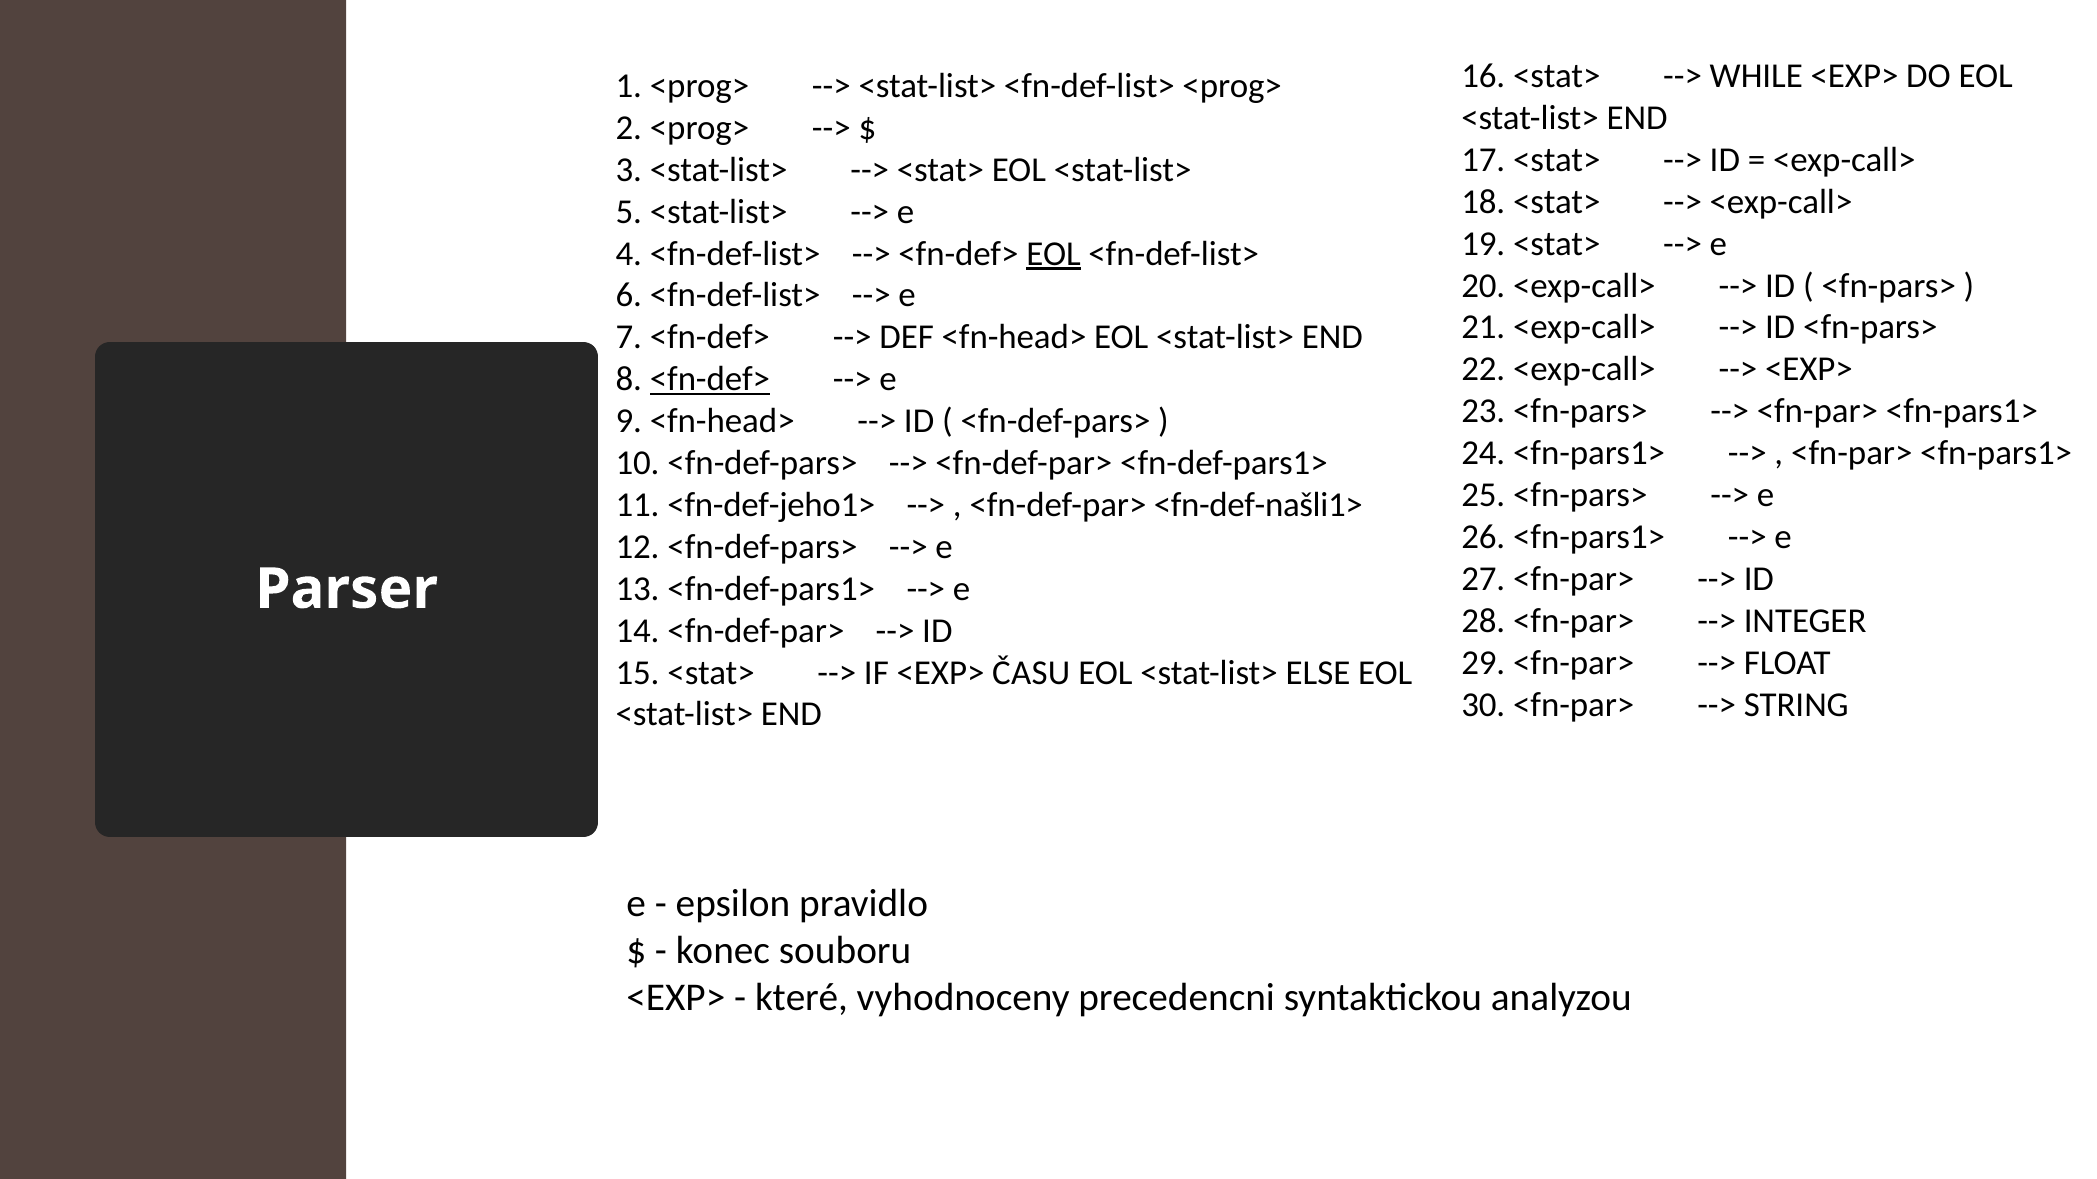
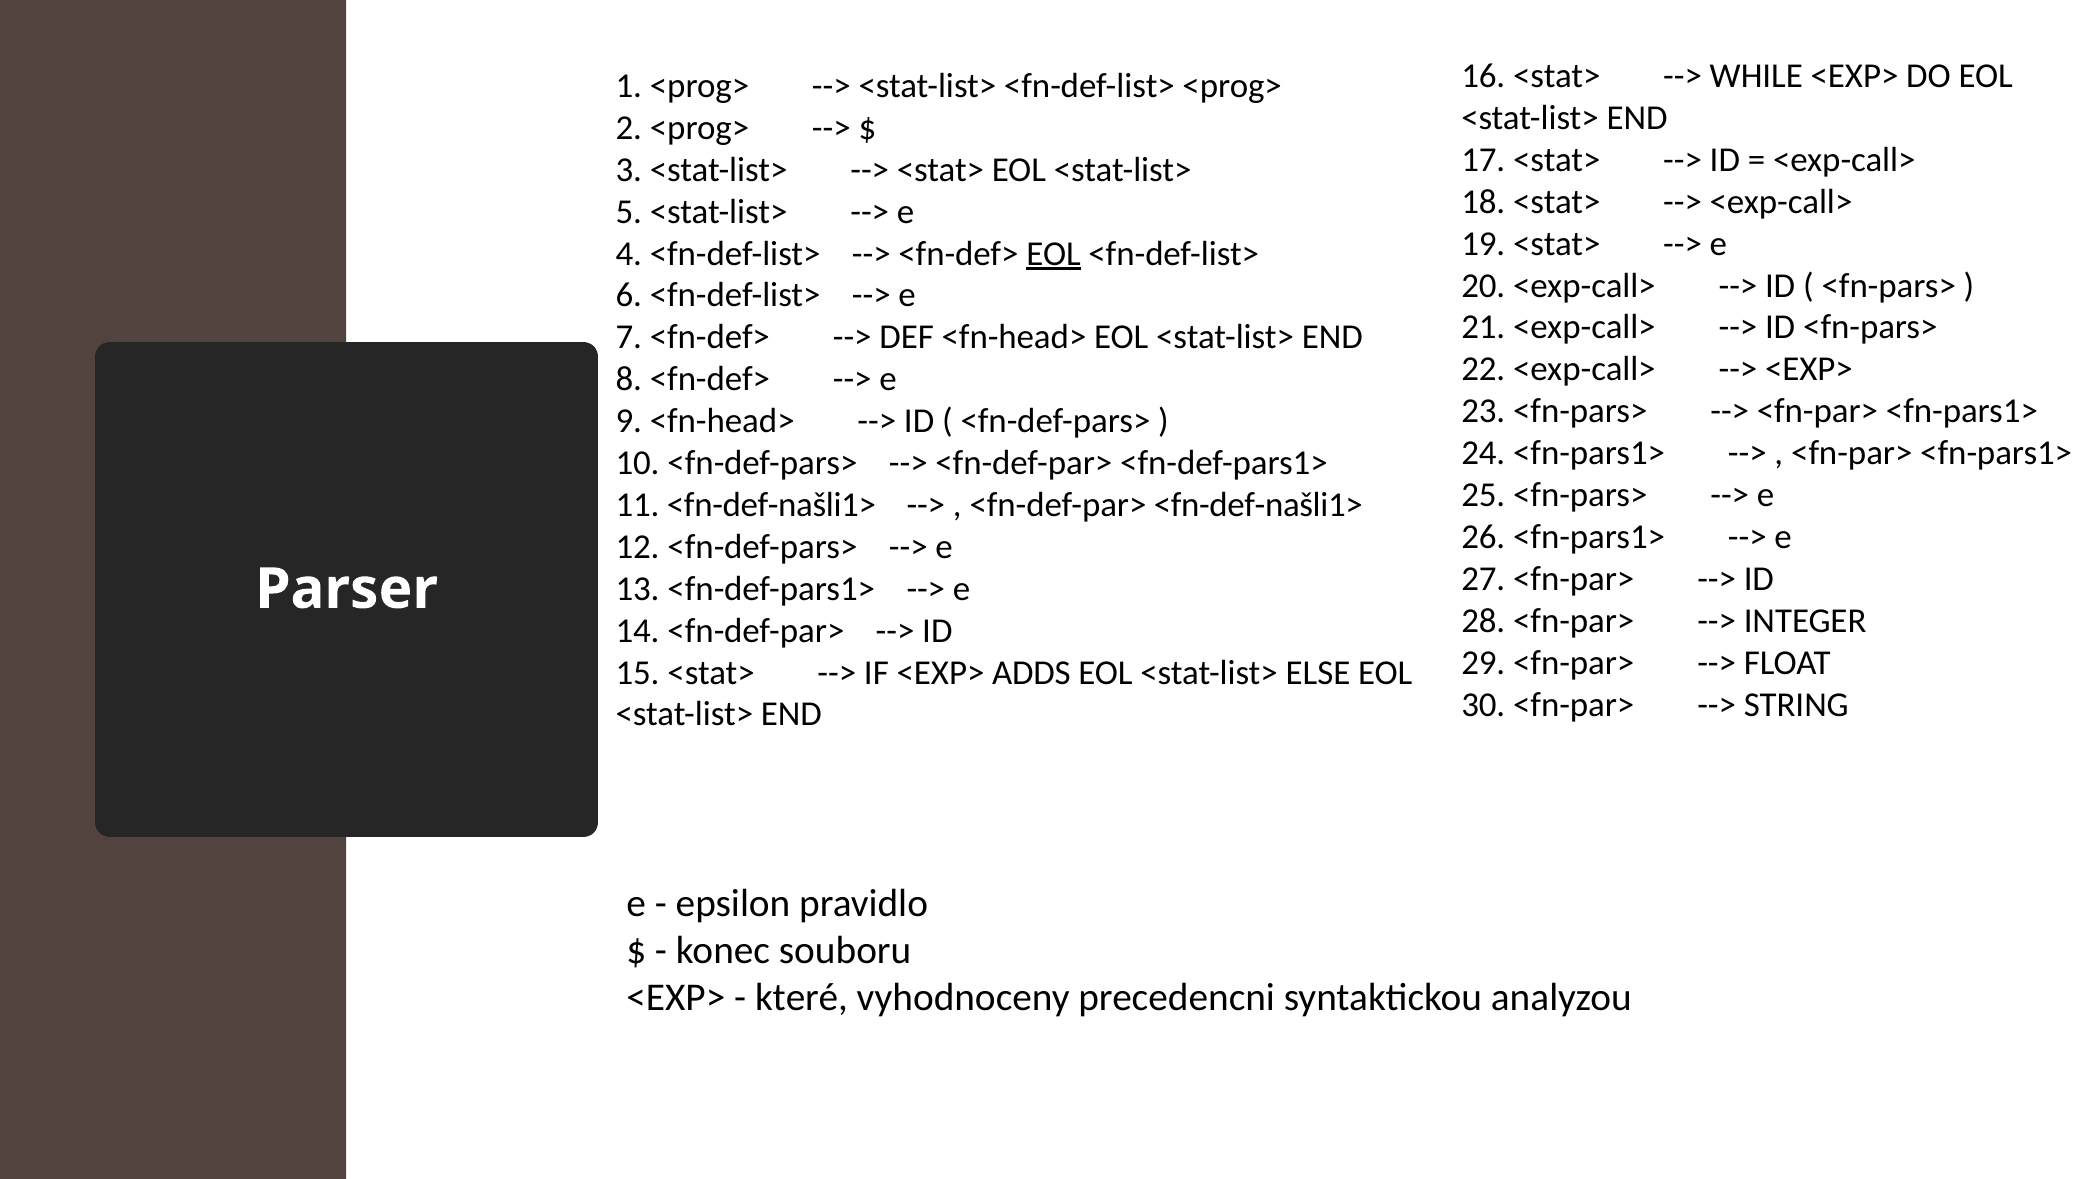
<fn-def> underline: present -> none (710, 379)
11 <fn-def-jeho1>: <fn-def-jeho1> -> <fn-def-našli1> (771, 505)
ČASU: ČASU -> ADDS (1031, 673)
